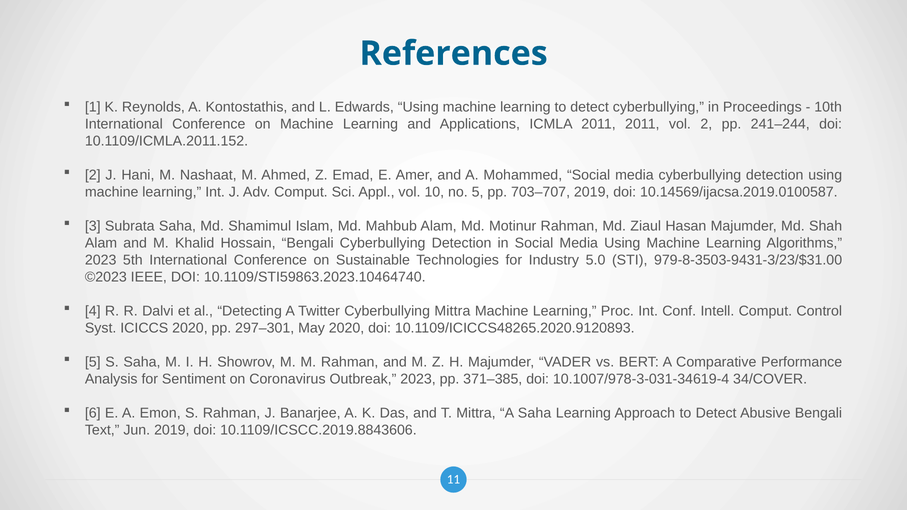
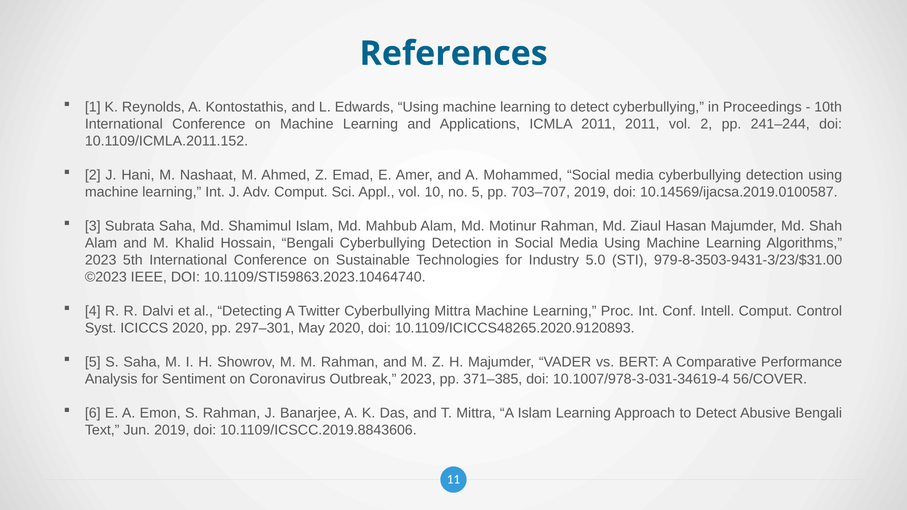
34/COVER: 34/COVER -> 56/COVER (770, 379)
A Saha: Saha -> Islam (535, 413)
